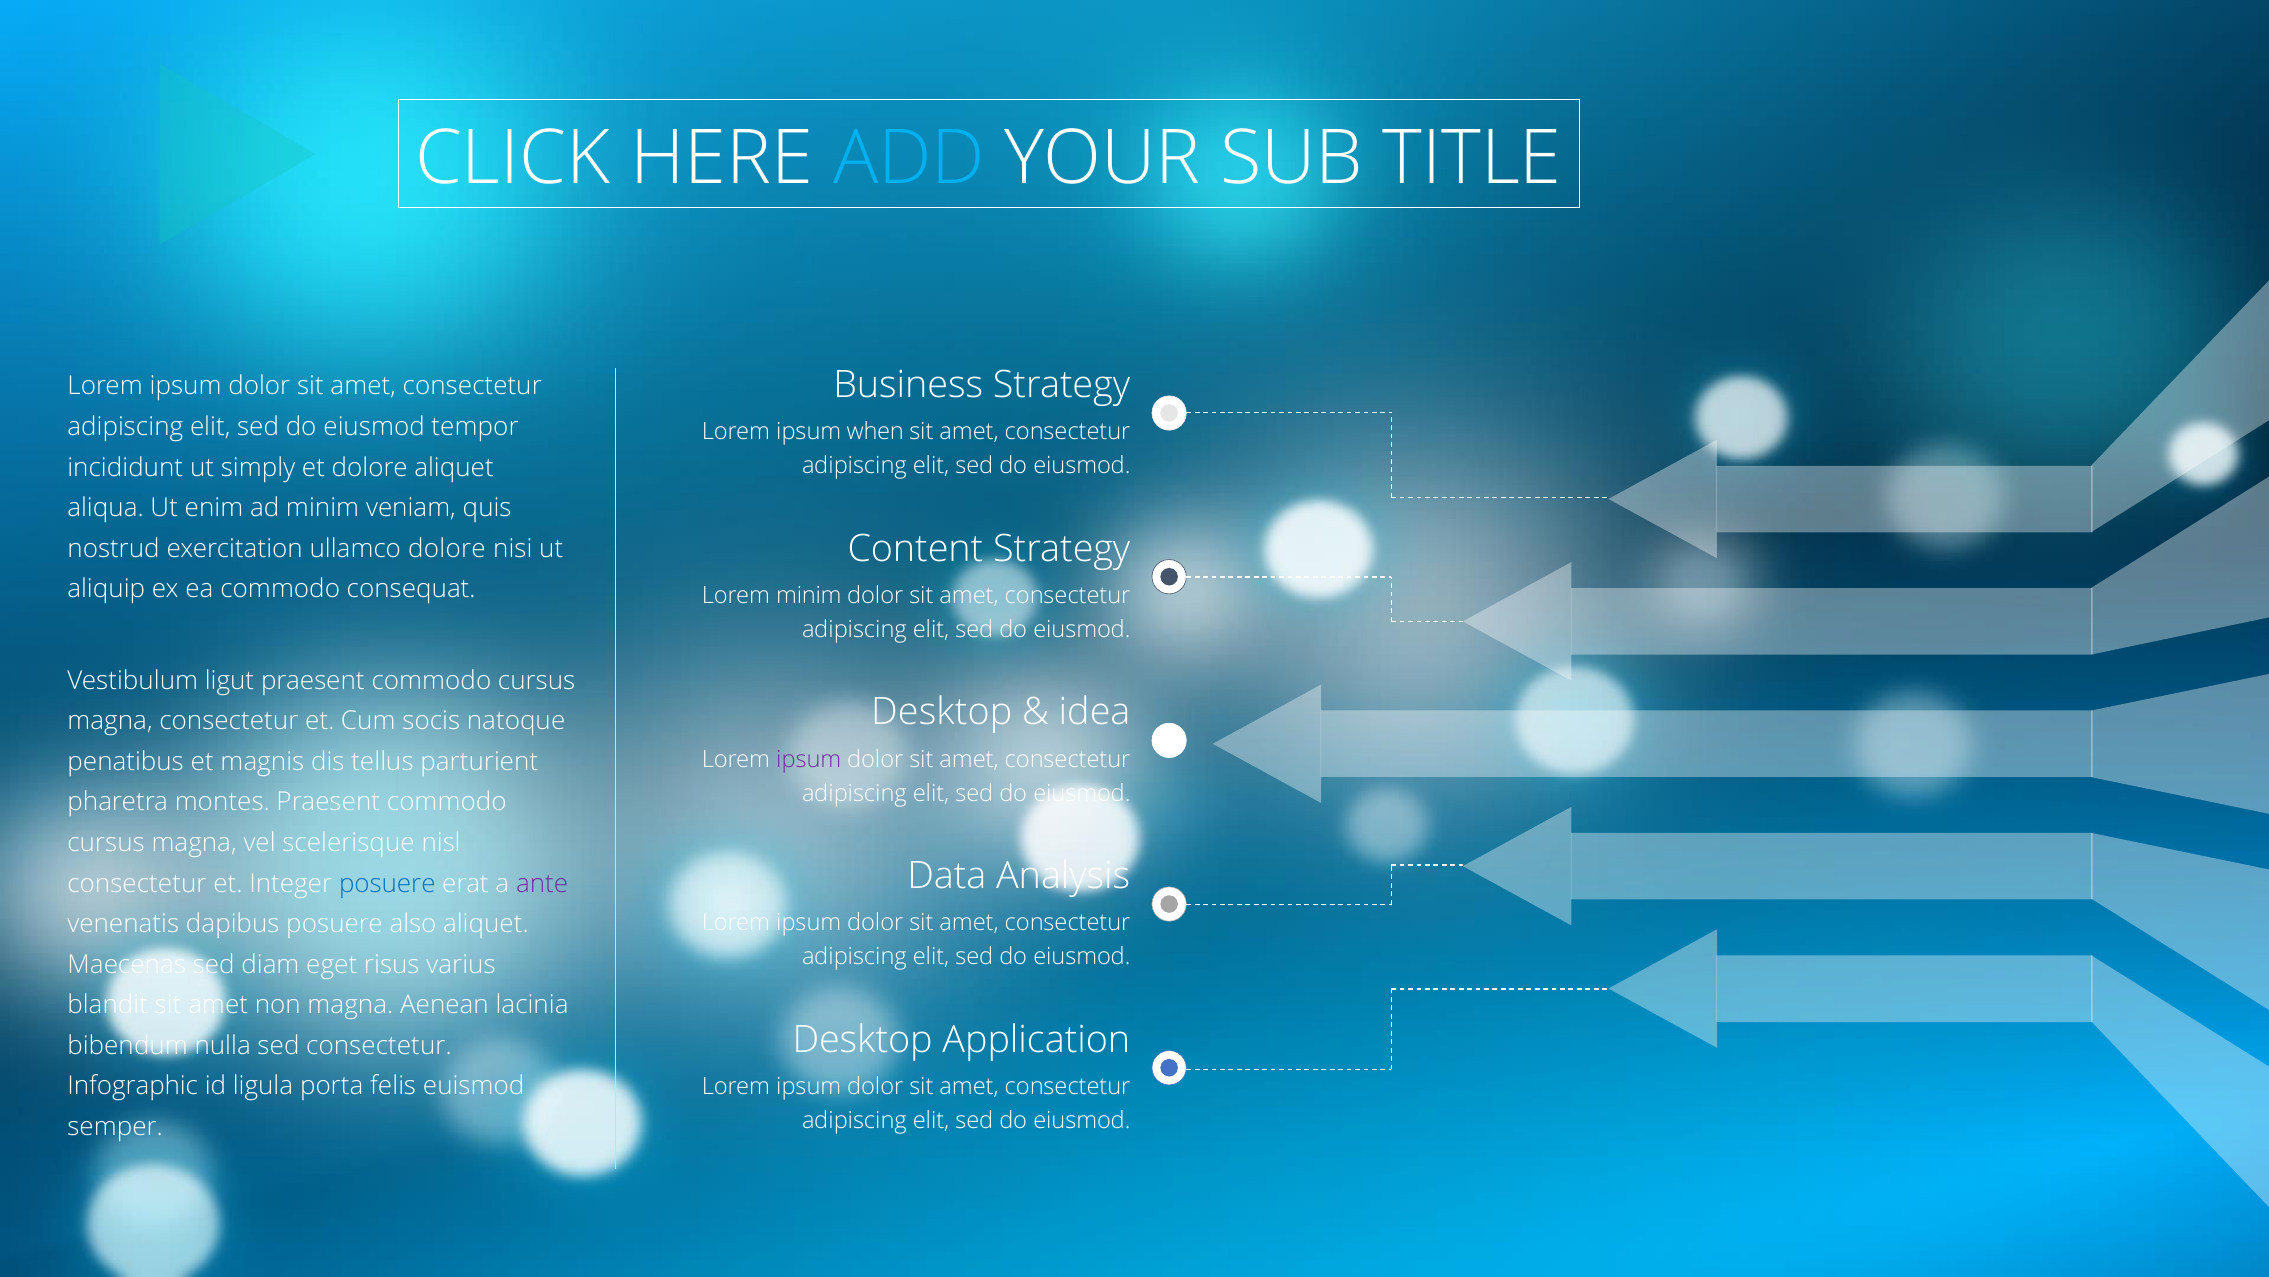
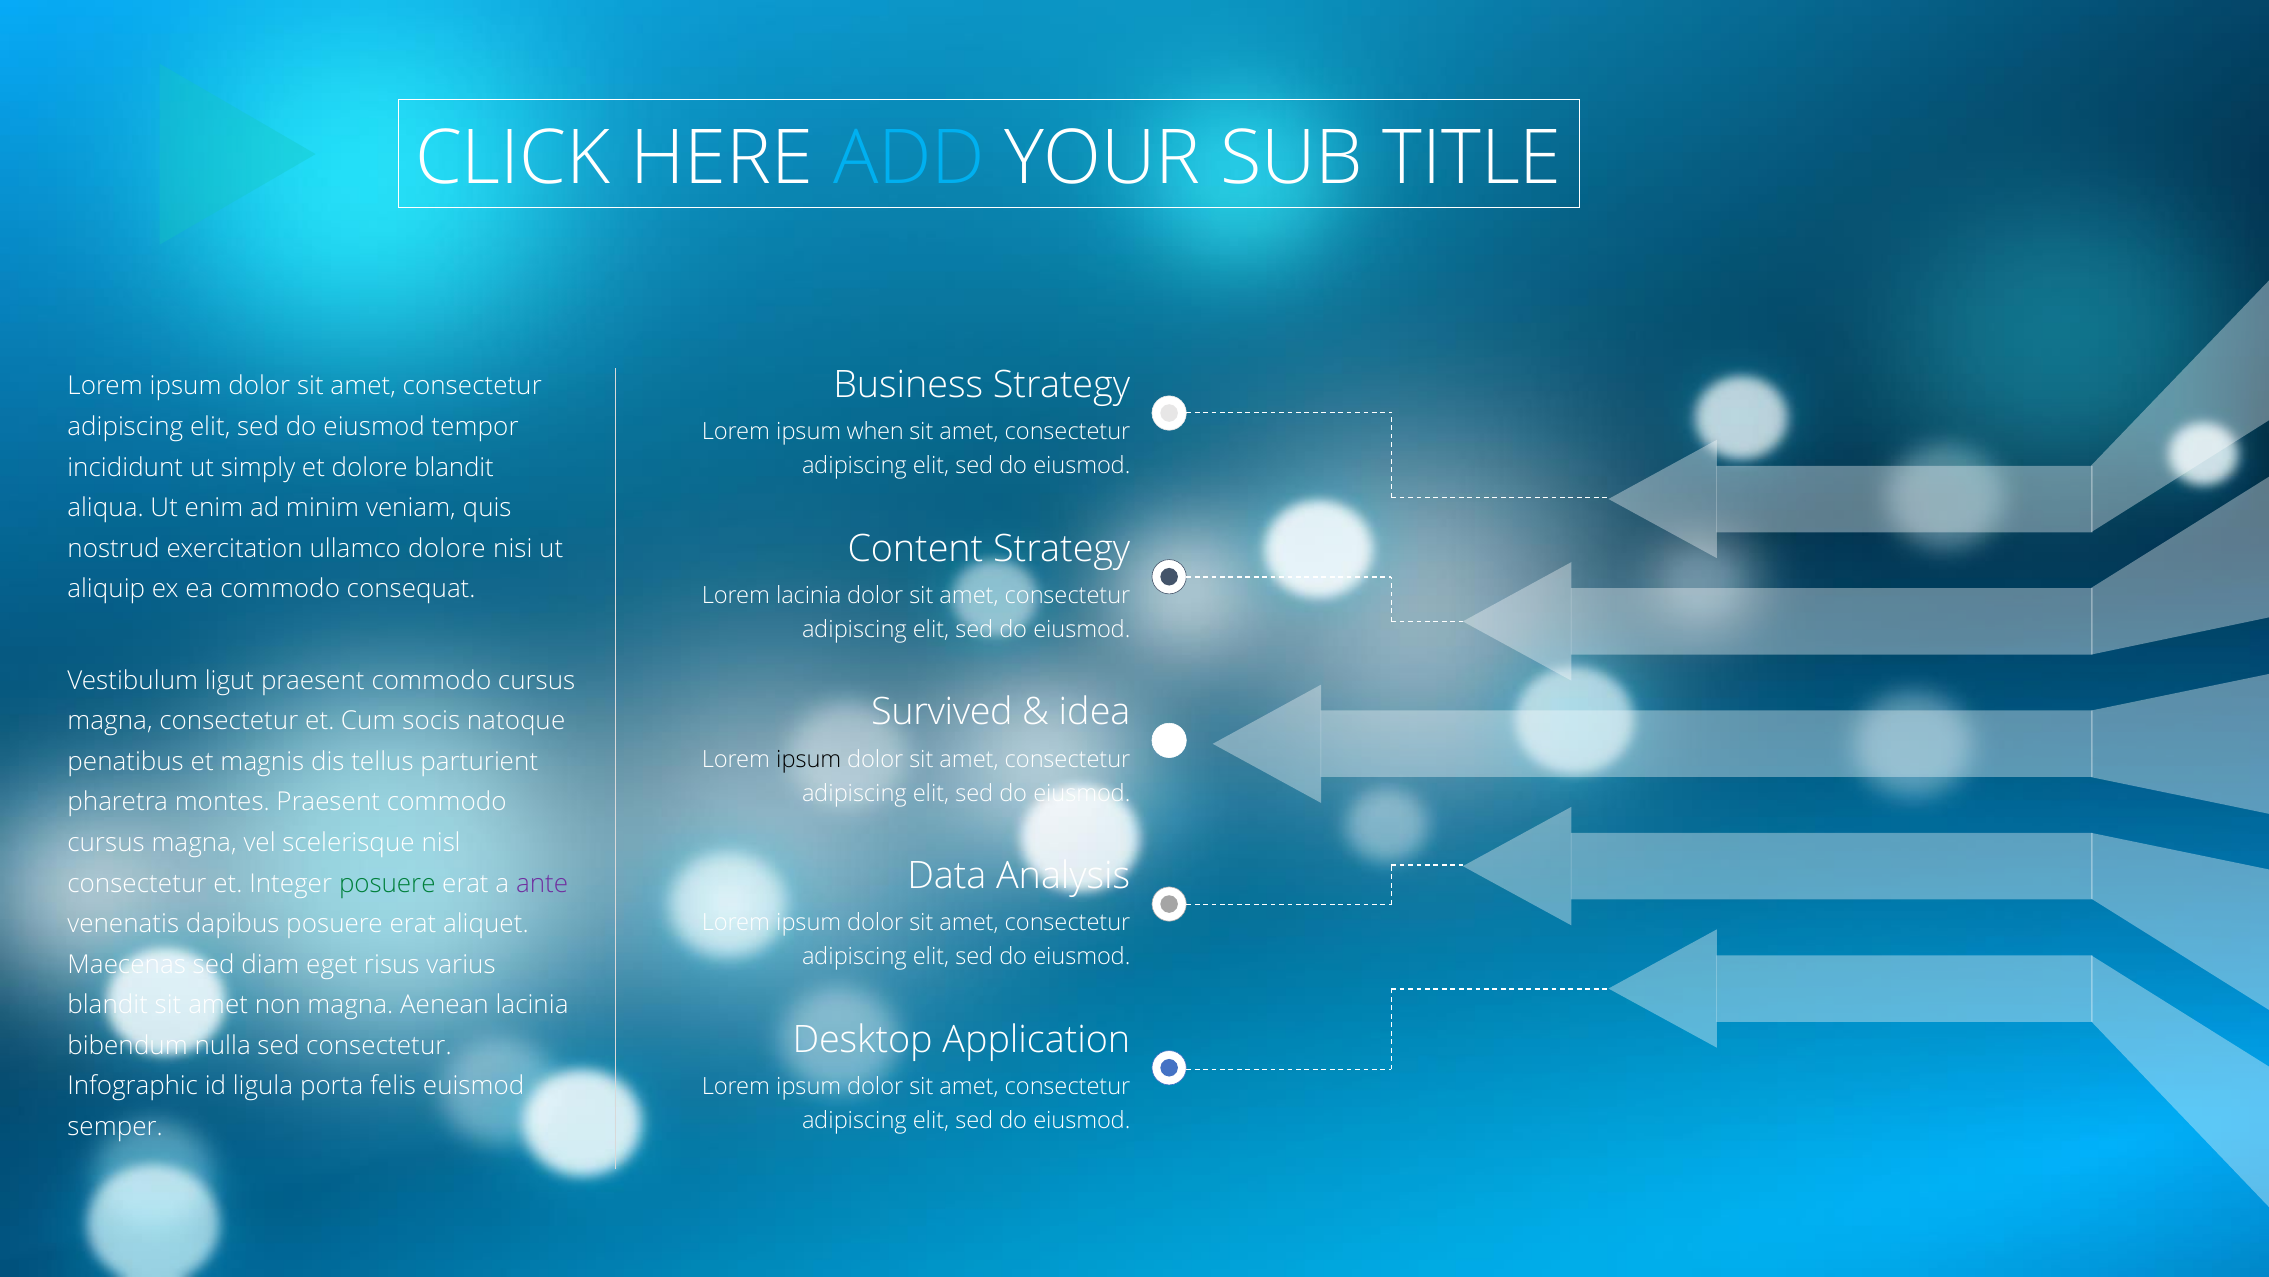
dolore aliquet: aliquet -> blandit (454, 467)
Lorem minim: minim -> lacinia (809, 595)
Desktop: Desktop -> Survived (942, 712)
ipsum colour: purple -> black (809, 759)
posuere colour: blue -> green (387, 883)
dapibus posuere also: also -> erat (413, 924)
